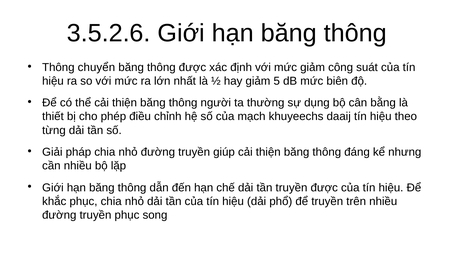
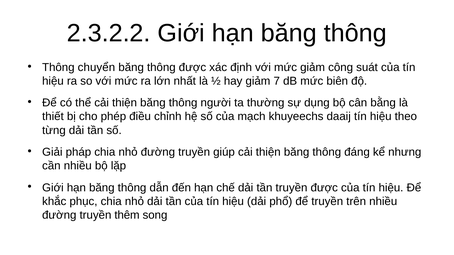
3.5.2.6: 3.5.2.6 -> 2.3.2.2 (109, 33)
5: 5 -> 7 (277, 81)
truyền phục: phục -> thêm (127, 215)
